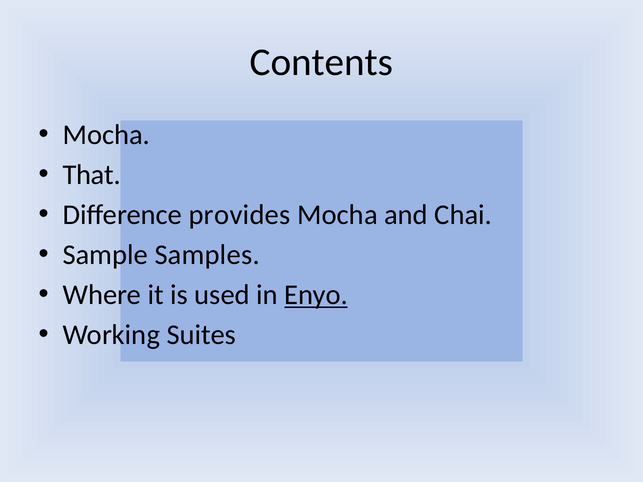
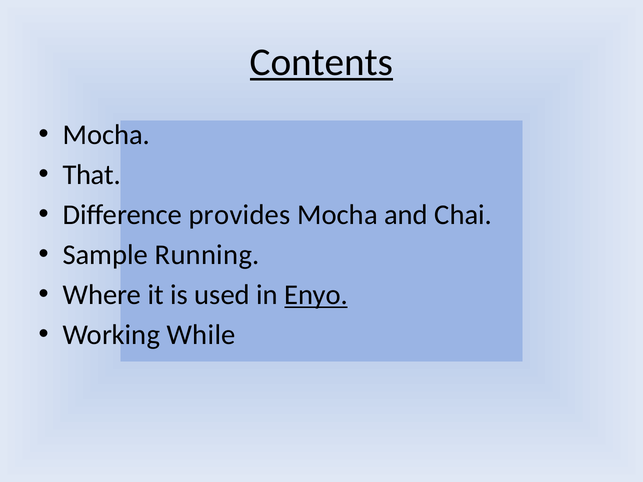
Contents underline: none -> present (321, 62)
Samples: Samples -> Running (207, 255)
Suites: Suites -> While (201, 335)
